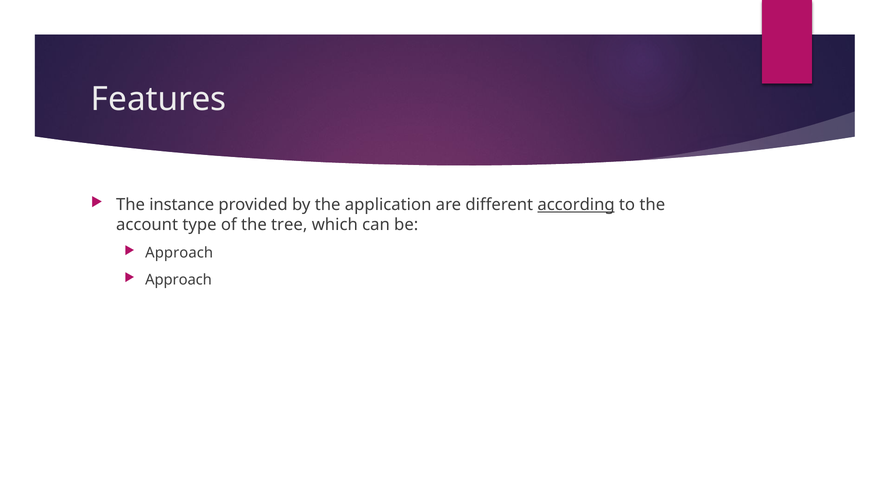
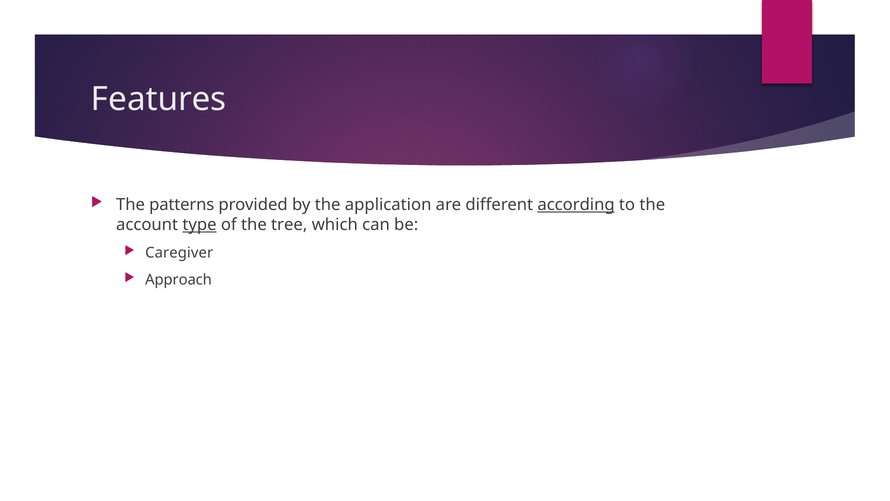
instance: instance -> patterns (182, 205)
type underline: none -> present (199, 225)
Approach: Approach -> Caregiver (179, 253)
